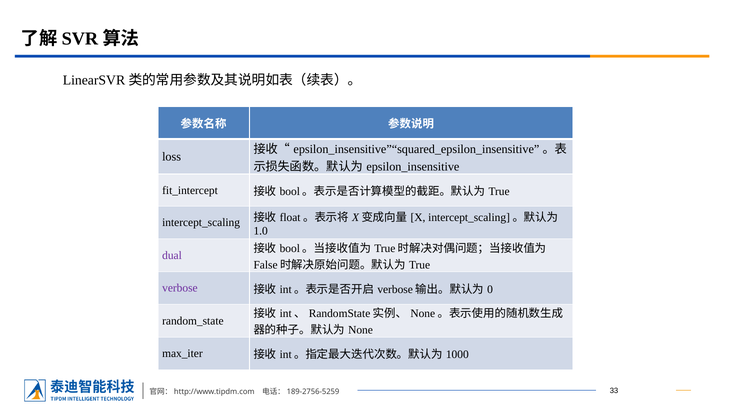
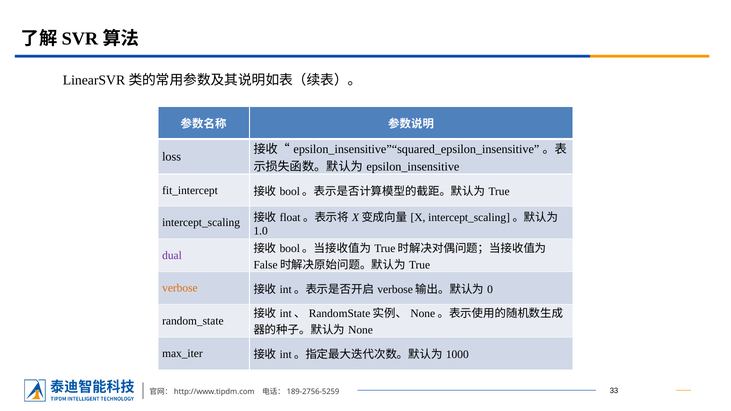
verbose colour: purple -> orange (180, 288)
